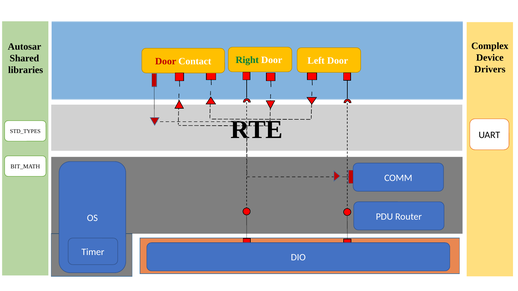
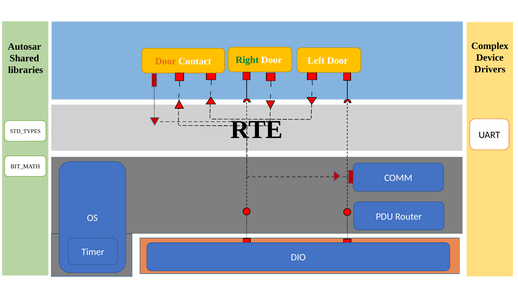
Door colour: red -> orange (166, 61)
